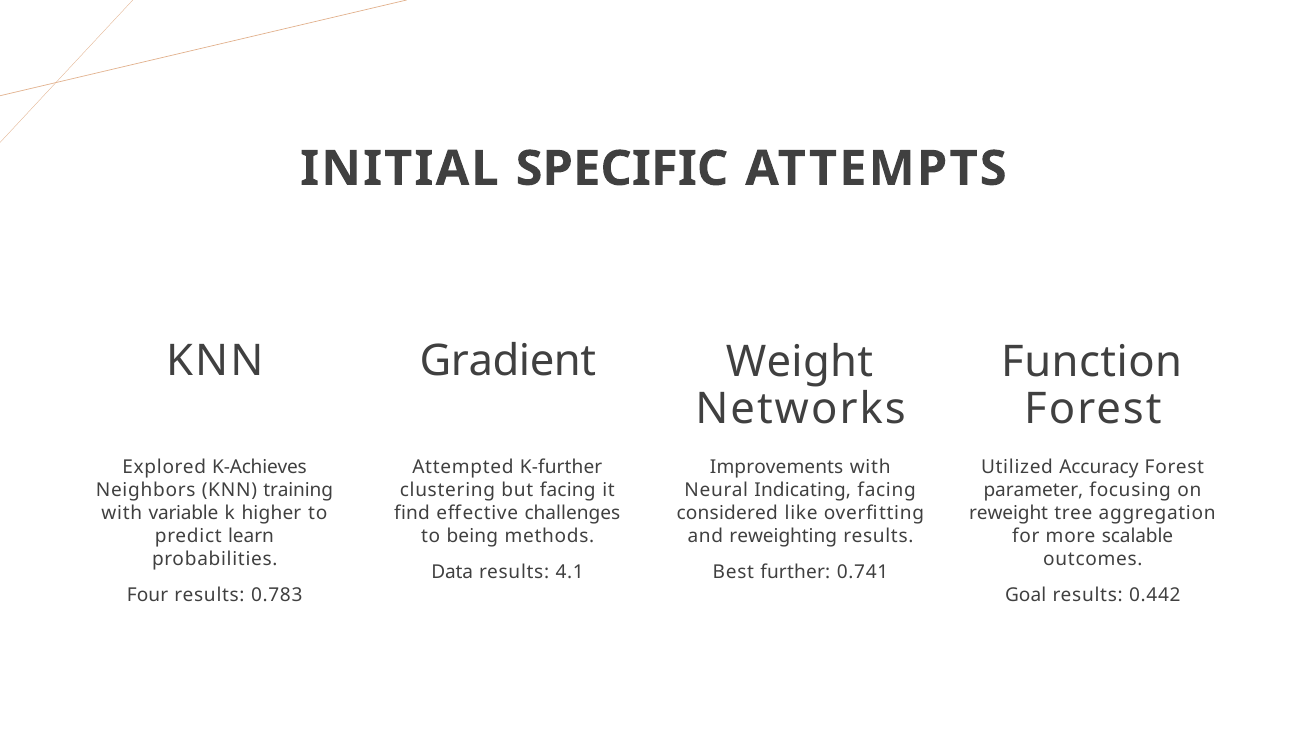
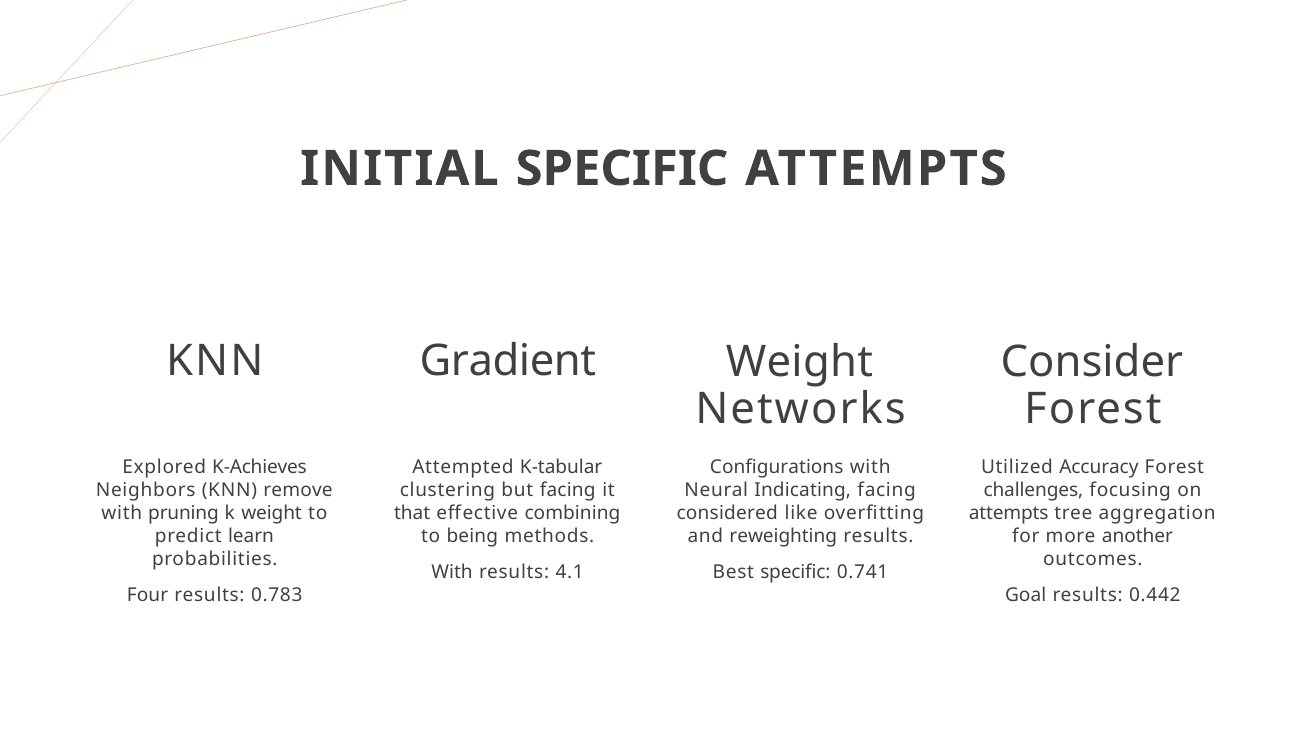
Function: Function -> Consider (1092, 362)
K-further: K-further -> K-tabular (561, 467)
Improvements: Improvements -> Configurations (777, 467)
parameter: parameter -> challenges (1033, 490)
training: training -> remove (298, 490)
variable: variable -> pruning (183, 513)
k higher: higher -> weight (272, 513)
find: find -> that (412, 513)
challenges: challenges -> combining (572, 513)
reweight: reweight -> attempts (1009, 513)
scalable: scalable -> another (1137, 536)
Data: Data -> With (452, 572)
Best further: further -> specific (795, 572)
